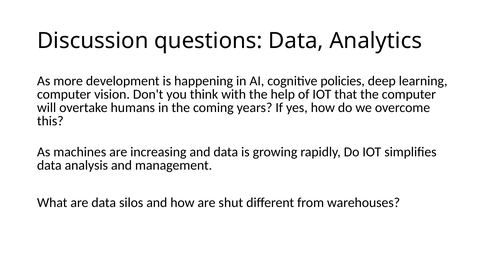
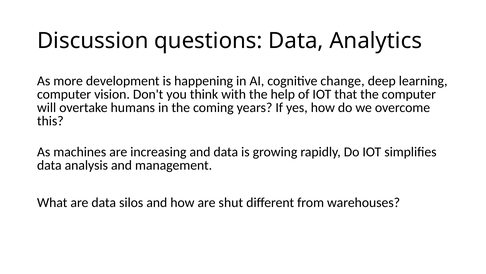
policies: policies -> change (343, 81)
